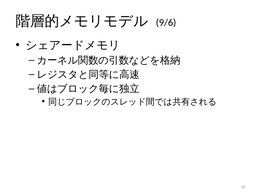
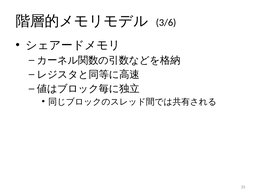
9/6: 9/6 -> 3/6 (166, 22)
